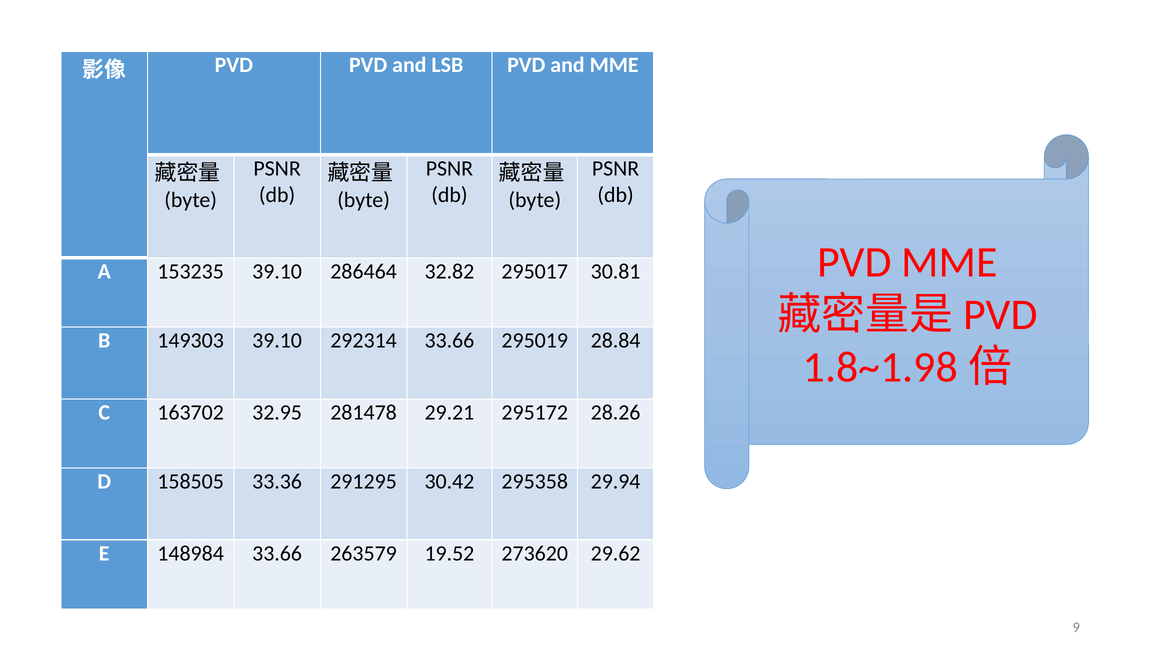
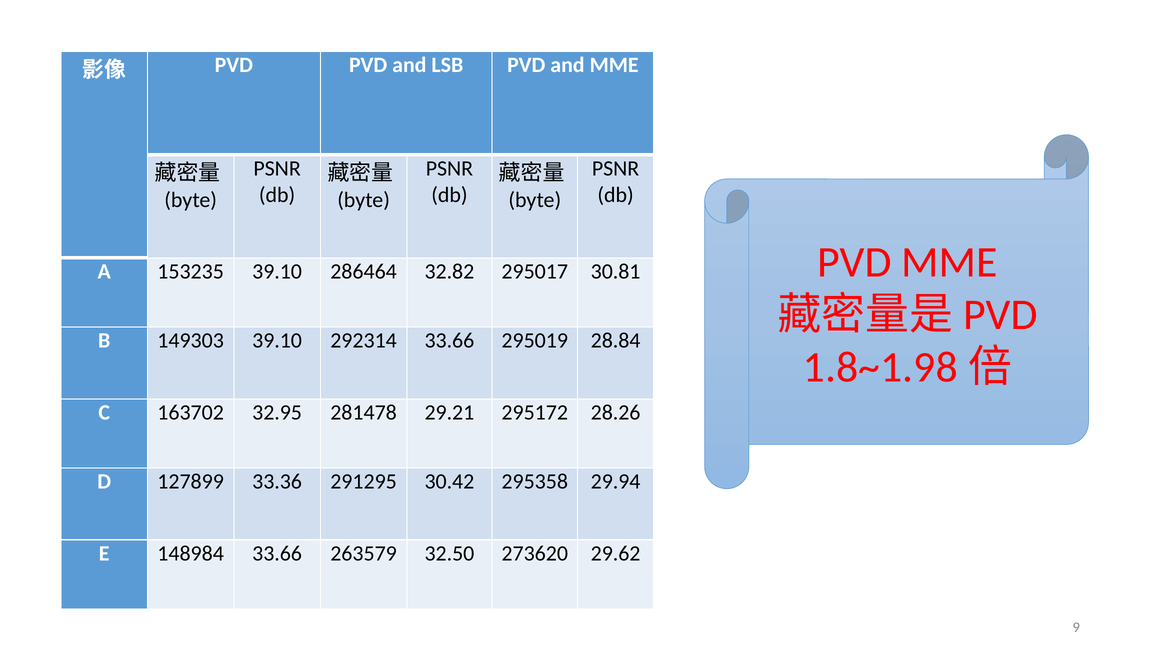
158505: 158505 -> 127899 (191, 482)
19.52: 19.52 -> 32.50 (449, 554)
